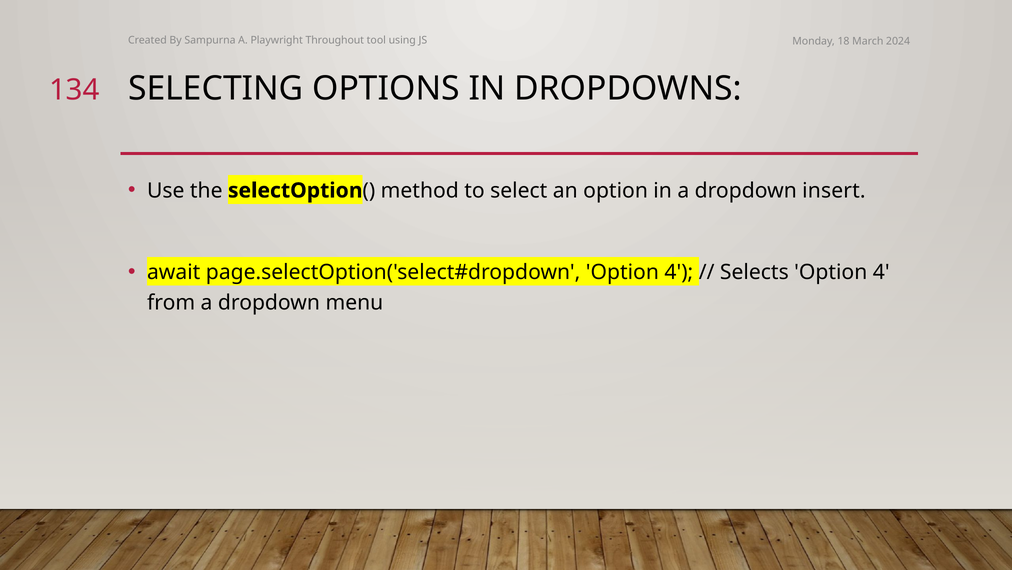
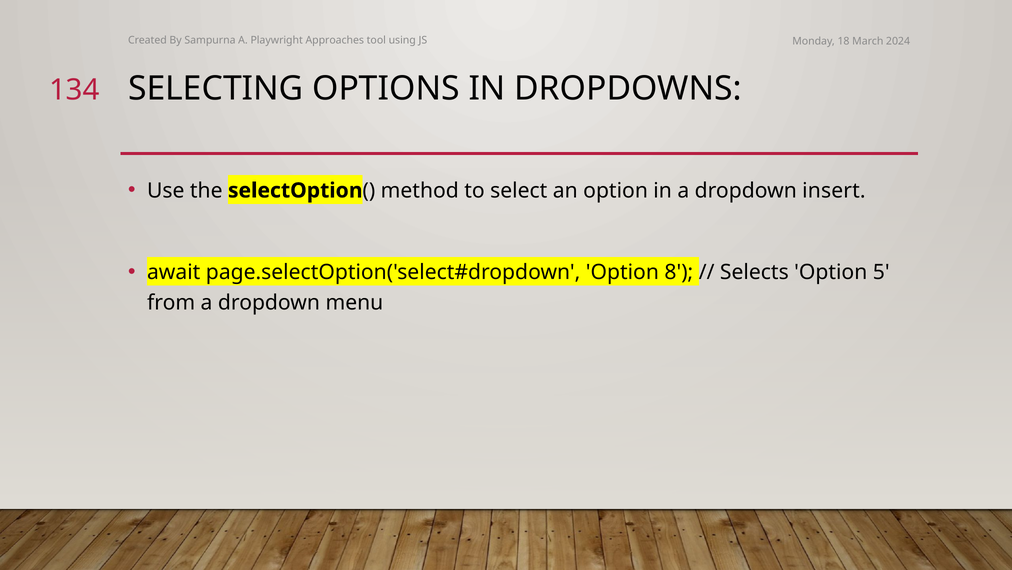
Throughout: Throughout -> Approaches (335, 40)
4: 4 -> 8 (679, 272)
Selects Option 4: 4 -> 5 (881, 272)
